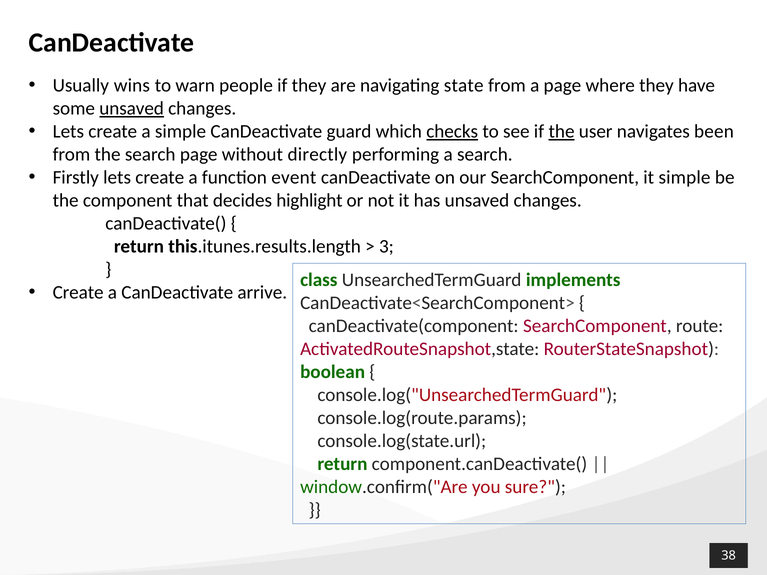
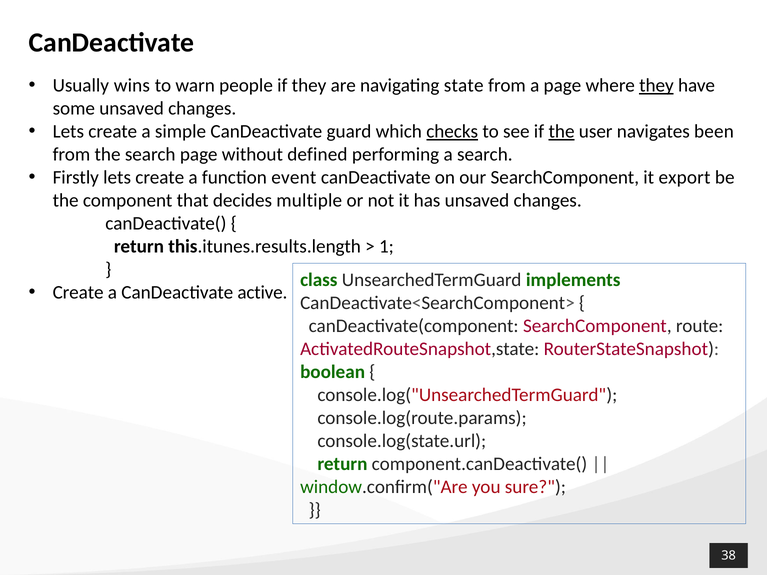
they underline: none -> present (656, 86)
unsaved underline: present -> none (132, 109)
directly: directly -> defined (317, 155)
it simple: simple -> export (685, 178)
highlight: highlight -> multiple (309, 201)
3: 3 -> 1 (386, 247)
arrive: arrive -> active (262, 293)
